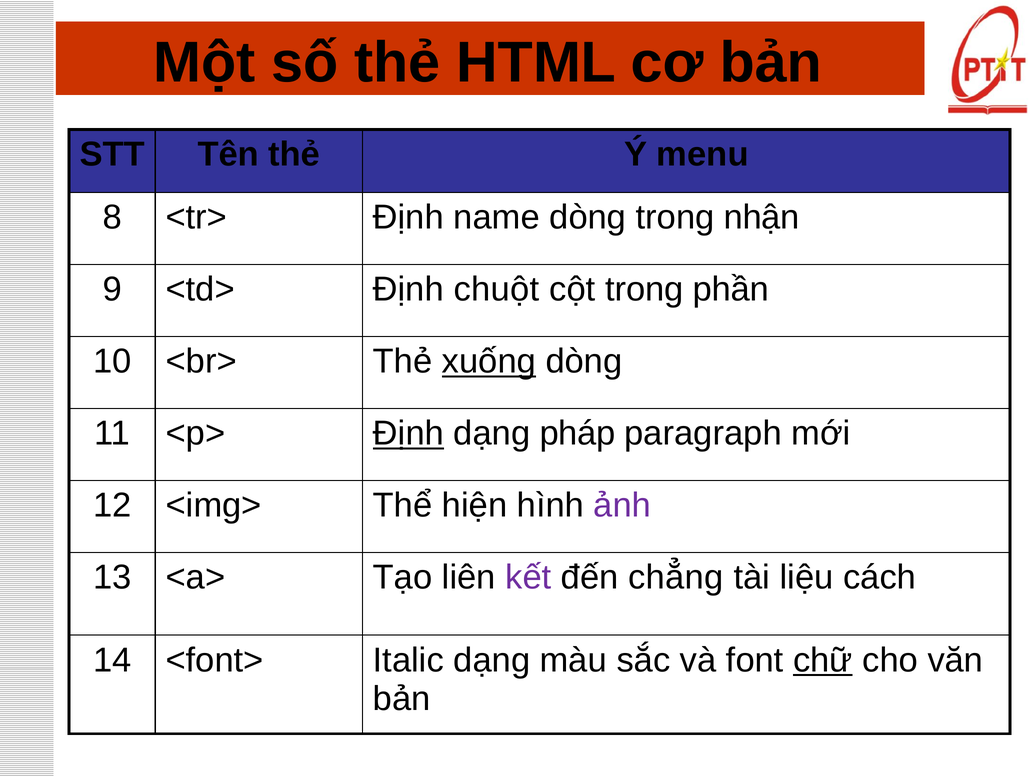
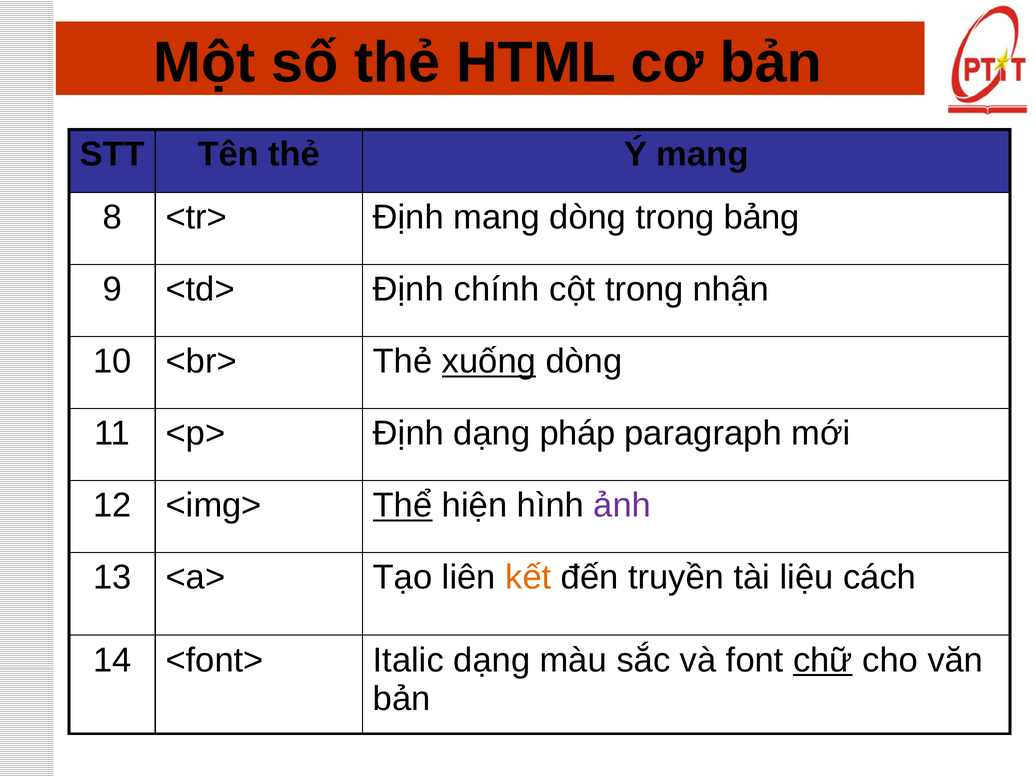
Ý menu: menu -> mang (703, 155)
Định name: name -> mang (497, 217)
nhận: nhận -> bảng (762, 217)
chuột: chuột -> chính (496, 289)
phần: phần -> nhận (731, 289)
Định underline: present -> none (408, 433)
Thể underline: none -> present (403, 505)
kết colour: purple -> orange (528, 577)
chẳng: chẳng -> truyền (676, 577)
